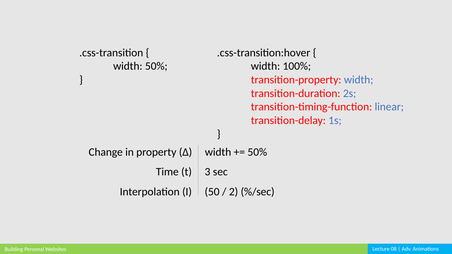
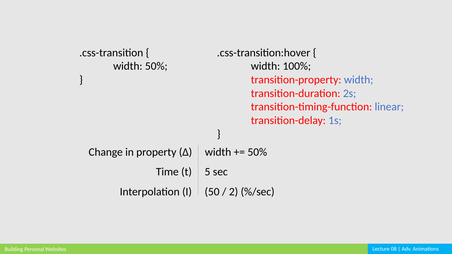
3: 3 -> 5 (207, 172)
